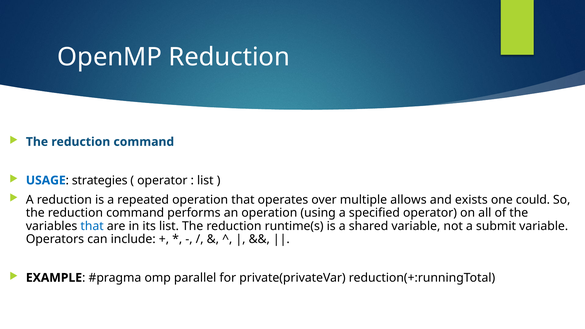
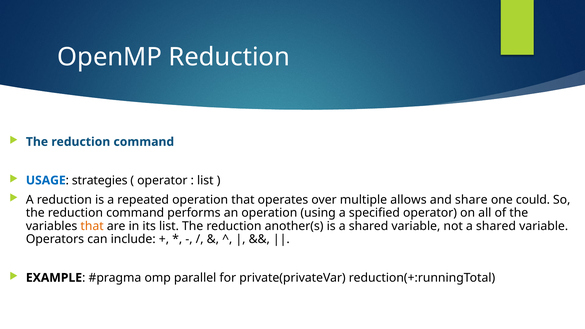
exists: exists -> share (471, 200)
that colour: blue -> orange (92, 226)
runtime(s: runtime(s -> another(s (294, 226)
not a submit: submit -> shared (496, 226)
